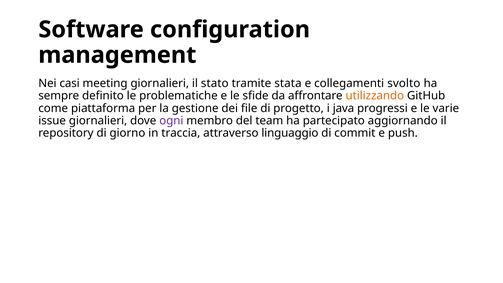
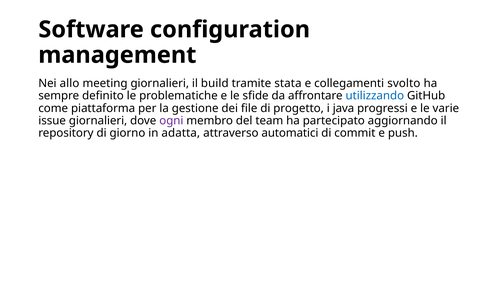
casi: casi -> allo (69, 83)
stato: stato -> build (215, 83)
utilizzando colour: orange -> blue (375, 96)
traccia: traccia -> adatta (181, 133)
linguaggio: linguaggio -> automatici (290, 133)
